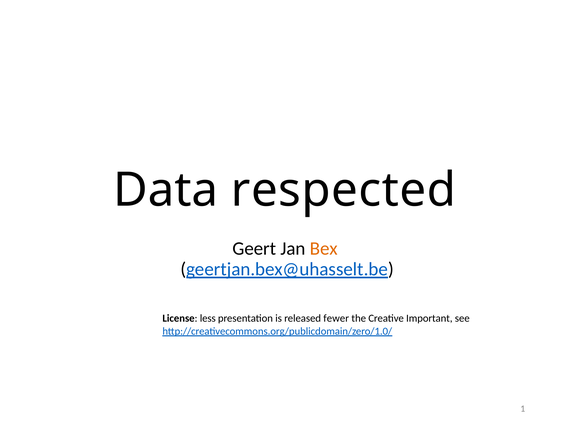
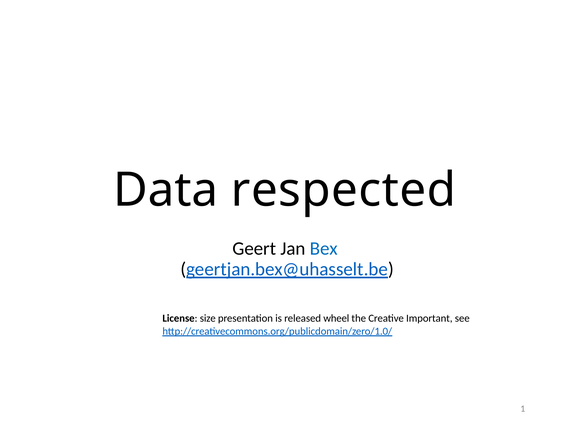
Bex colour: orange -> blue (324, 248)
less: less -> size (208, 318)
fewer: fewer -> wheel (336, 318)
